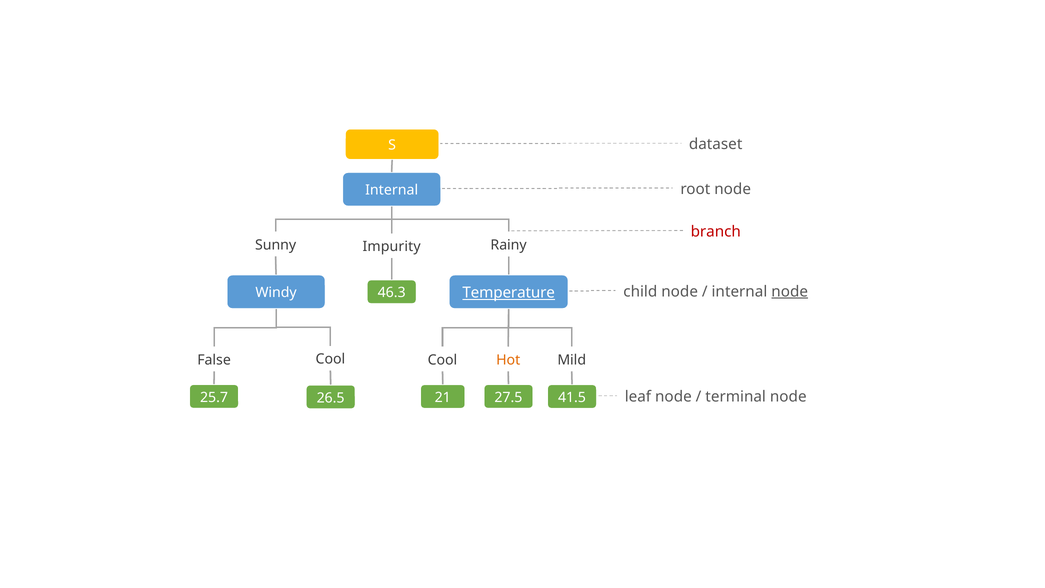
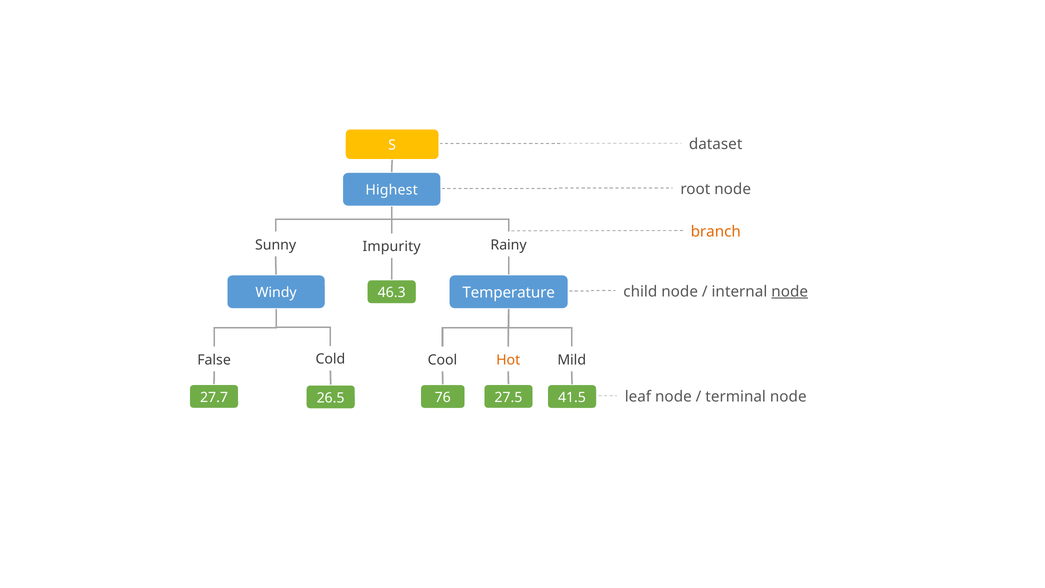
Internal: Internal -> Highest (392, 190)
branch colour: red -> orange (716, 232)
Temperature underline: present -> none (509, 293)
False Cool: Cool -> Cold (330, 359)
25.7: 25.7 -> 27.7 (214, 397)
21: 21 -> 76 (443, 397)
